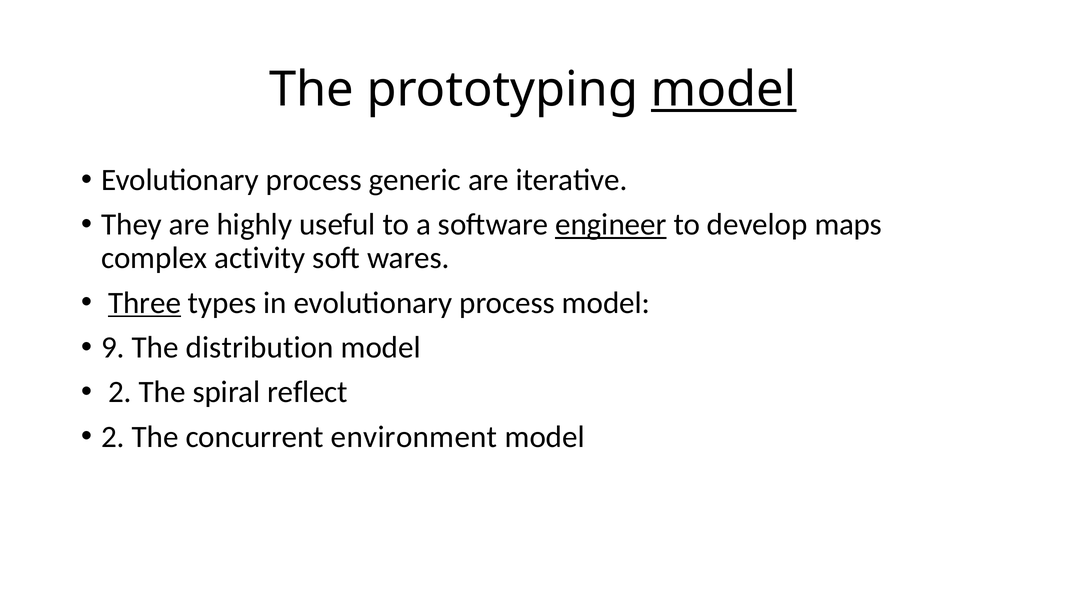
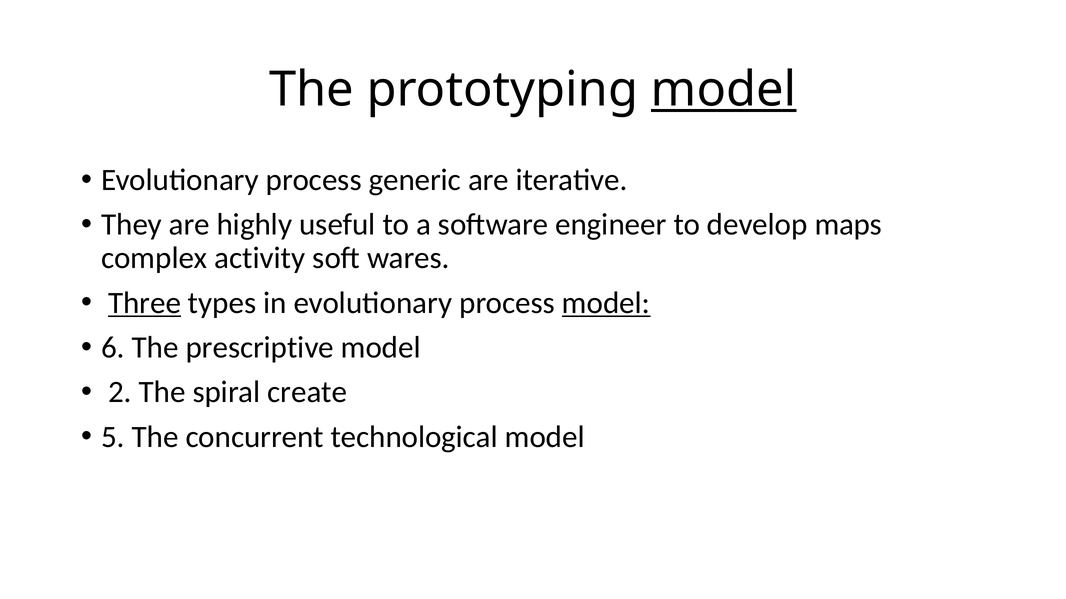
engineer underline: present -> none (611, 225)
model underline: none -> present (606, 303)
9: 9 -> 6 (113, 348)
distribution: distribution -> prescriptive (260, 348)
reflect: reflect -> create (307, 393)
2: 2 -> 5 (113, 437)
environment: environment -> technological (414, 437)
